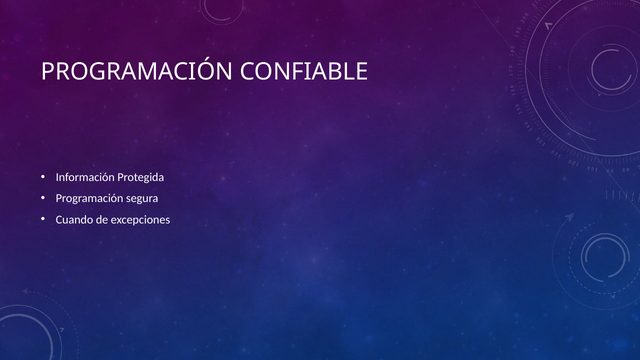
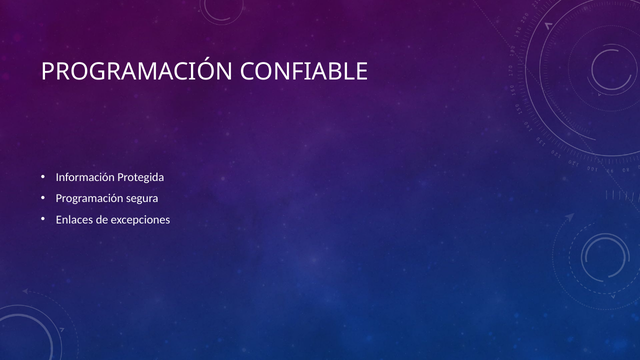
Cuando: Cuando -> Enlaces (74, 220)
